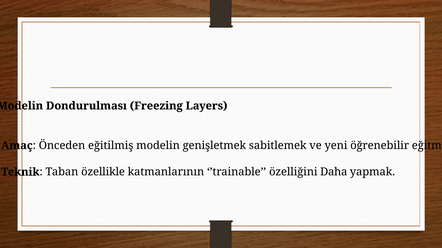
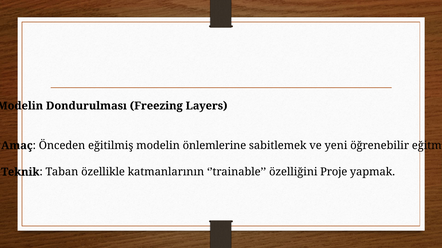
genişletmek: genişletmek -> önlemlerine (214, 146)
Daha: Daha -> Proje (334, 172)
